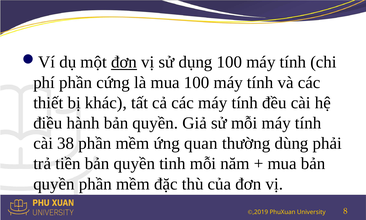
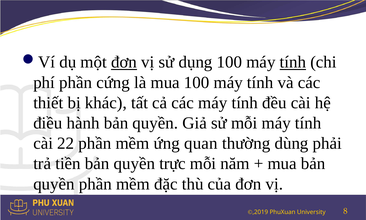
tính underline: none -> present (293, 62)
38: 38 -> 22 (66, 144)
tinh: tinh -> trực (173, 164)
